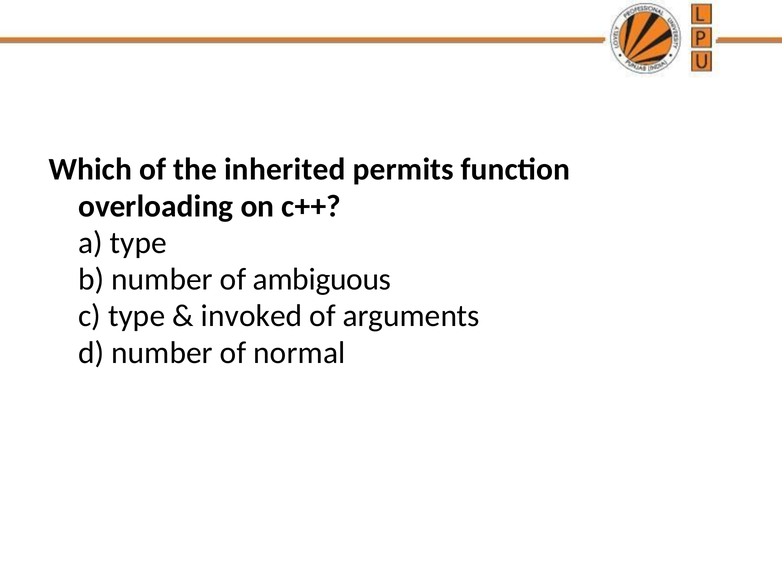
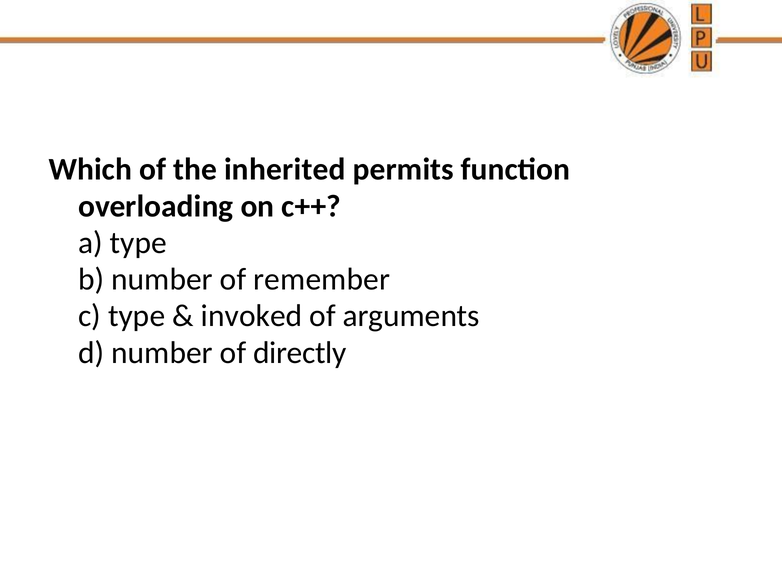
ambiguous: ambiguous -> remember (322, 280)
normal: normal -> directly (300, 353)
